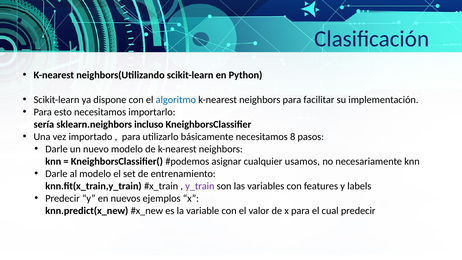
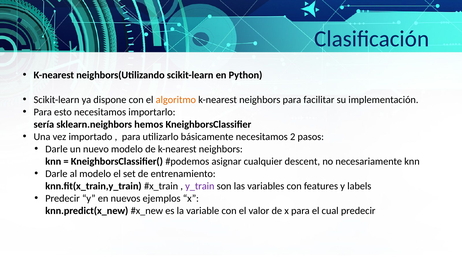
algoritmo colour: blue -> orange (176, 100)
incluso: incluso -> hemos (149, 124)
8: 8 -> 2 (293, 137)
usamos: usamos -> descent (302, 161)
